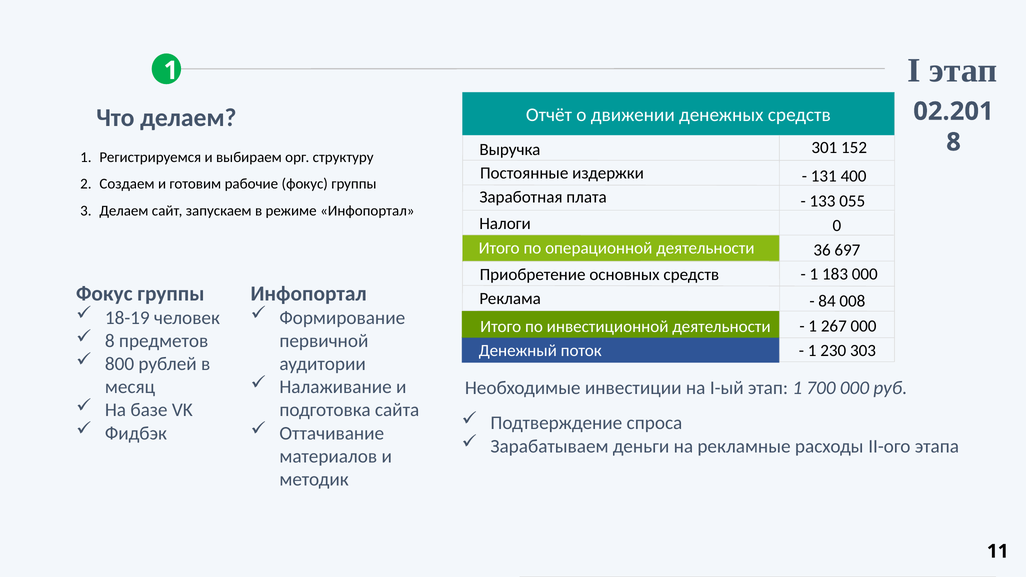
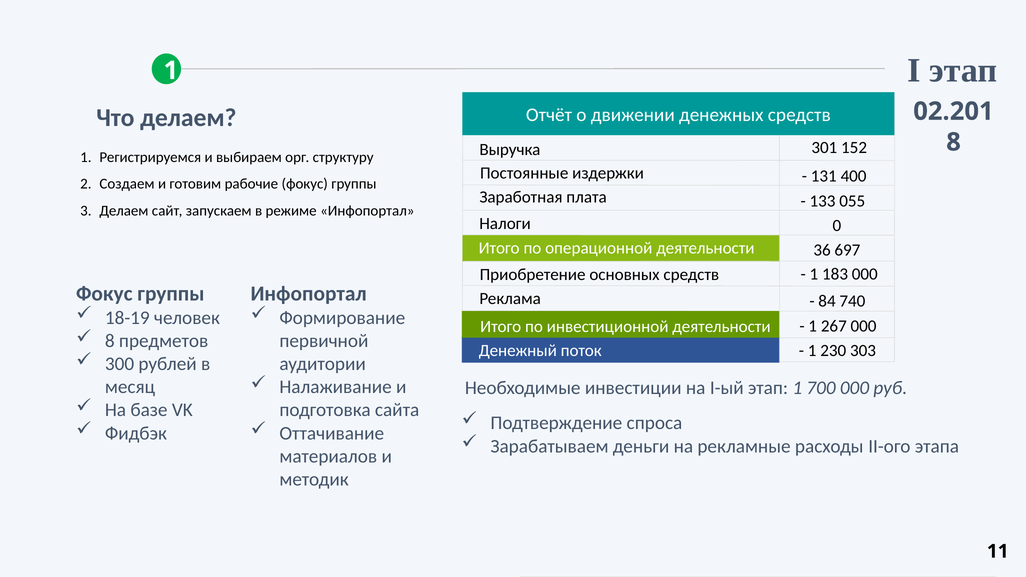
008: 008 -> 740 (852, 301)
800: 800 -> 300 (120, 364)
